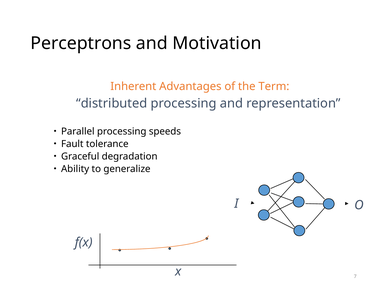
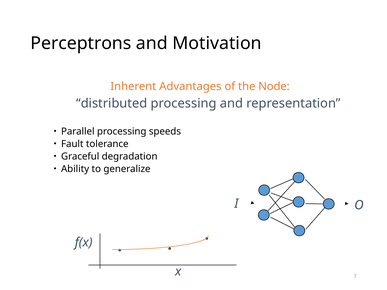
Term: Term -> Node (274, 86)
